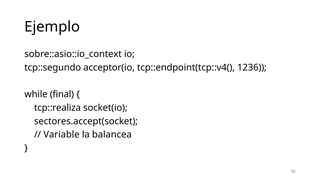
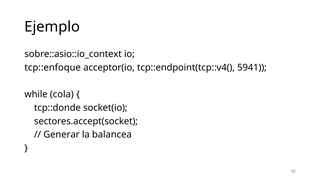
tcp::segundo: tcp::segundo -> tcp::enfoque (53, 68)
1236: 1236 -> 5941 (252, 68)
final: final -> cola (62, 94)
tcp::realiza: tcp::realiza -> tcp::donde (57, 108)
Variable: Variable -> Generar (61, 135)
